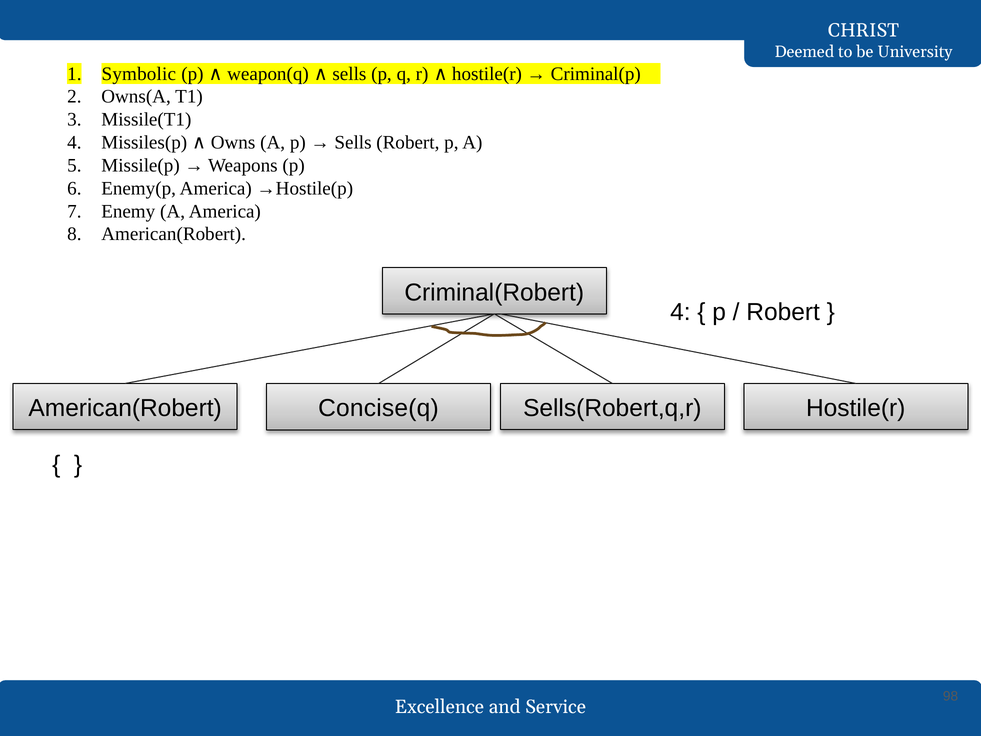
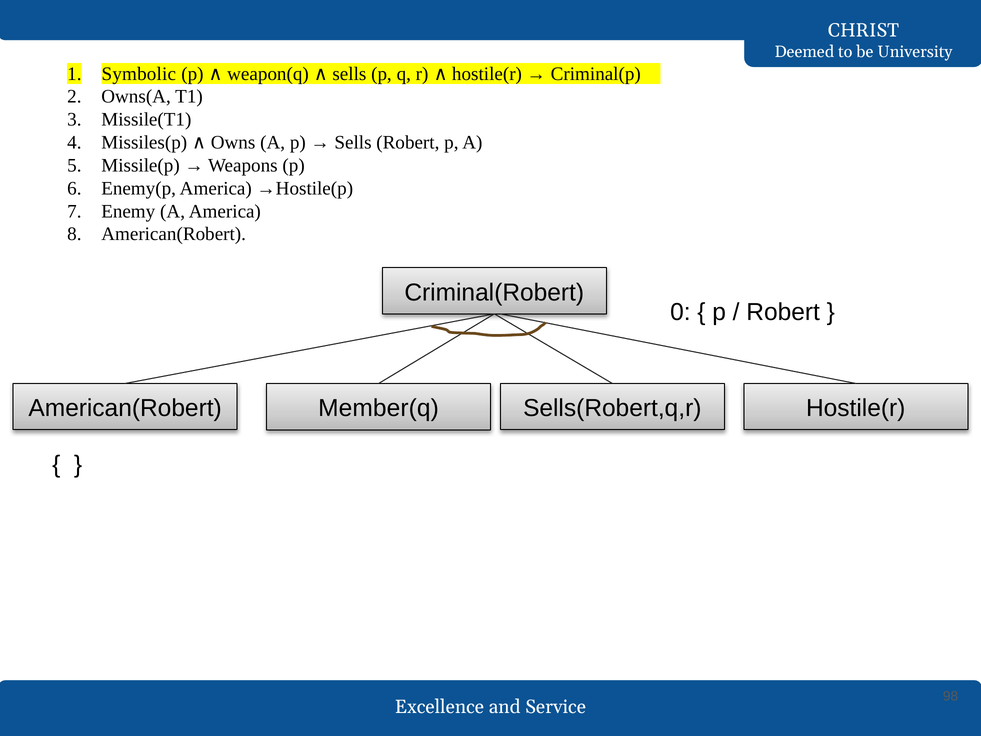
4: 4 -> 0 (680, 312)
Concise(q: Concise(q -> Member(q (379, 408)
